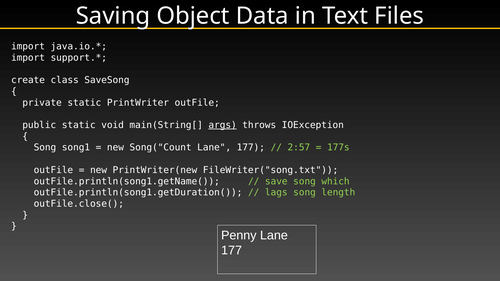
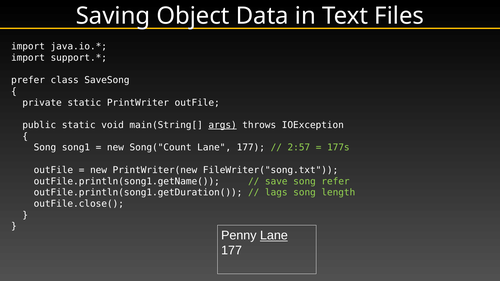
create: create -> prefer (28, 80)
which: which -> refer (336, 181)
Lane underline: none -> present (274, 236)
